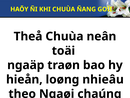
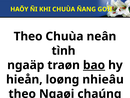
Theå: Theå -> Theo (28, 36)
toäi: toäi -> tình (63, 51)
bao underline: none -> present (94, 65)
